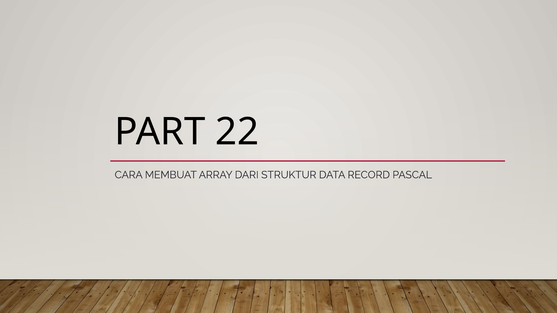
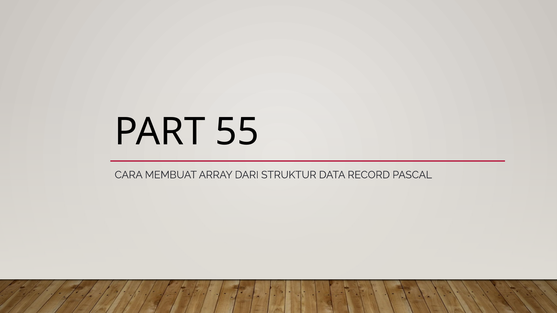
22: 22 -> 55 (237, 132)
